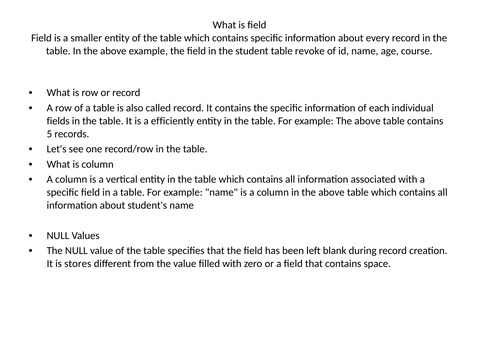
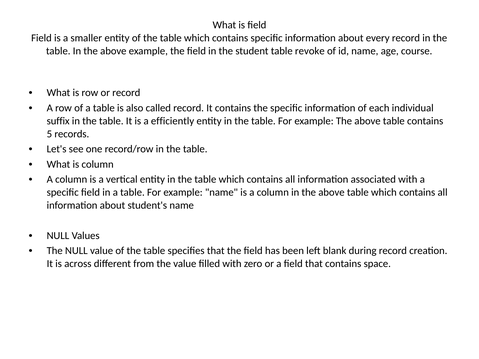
fields: fields -> suffix (58, 121)
stores: stores -> across (78, 264)
